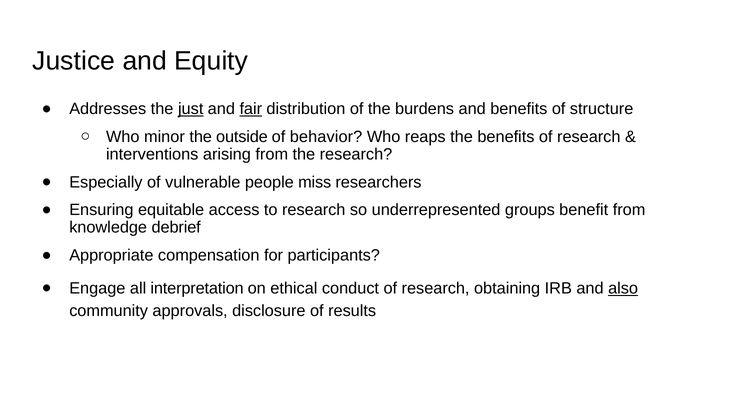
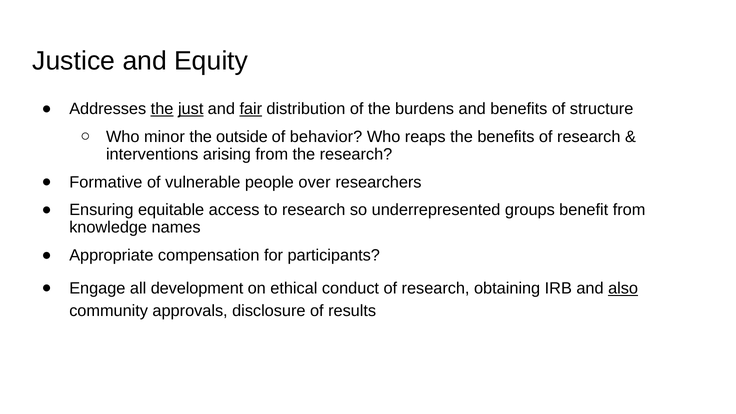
the underline: none -> present (162, 109)
Especially: Especially -> Formative (106, 182)
miss: miss -> over (315, 182)
debrief: debrief -> names (176, 228)
interpretation: interpretation -> development (197, 288)
